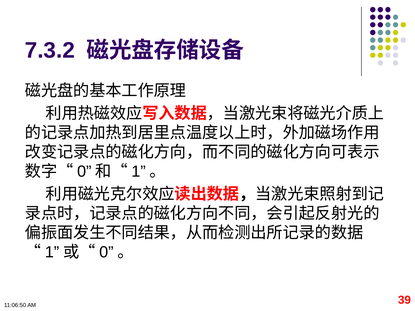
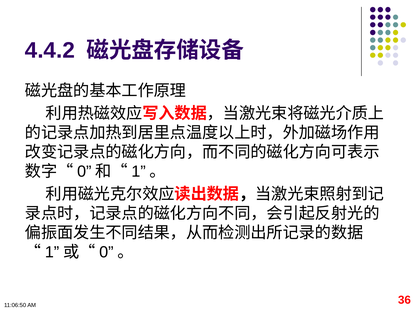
7.3.2: 7.3.2 -> 4.4.2 (50, 50)
39: 39 -> 36 (404, 300)
